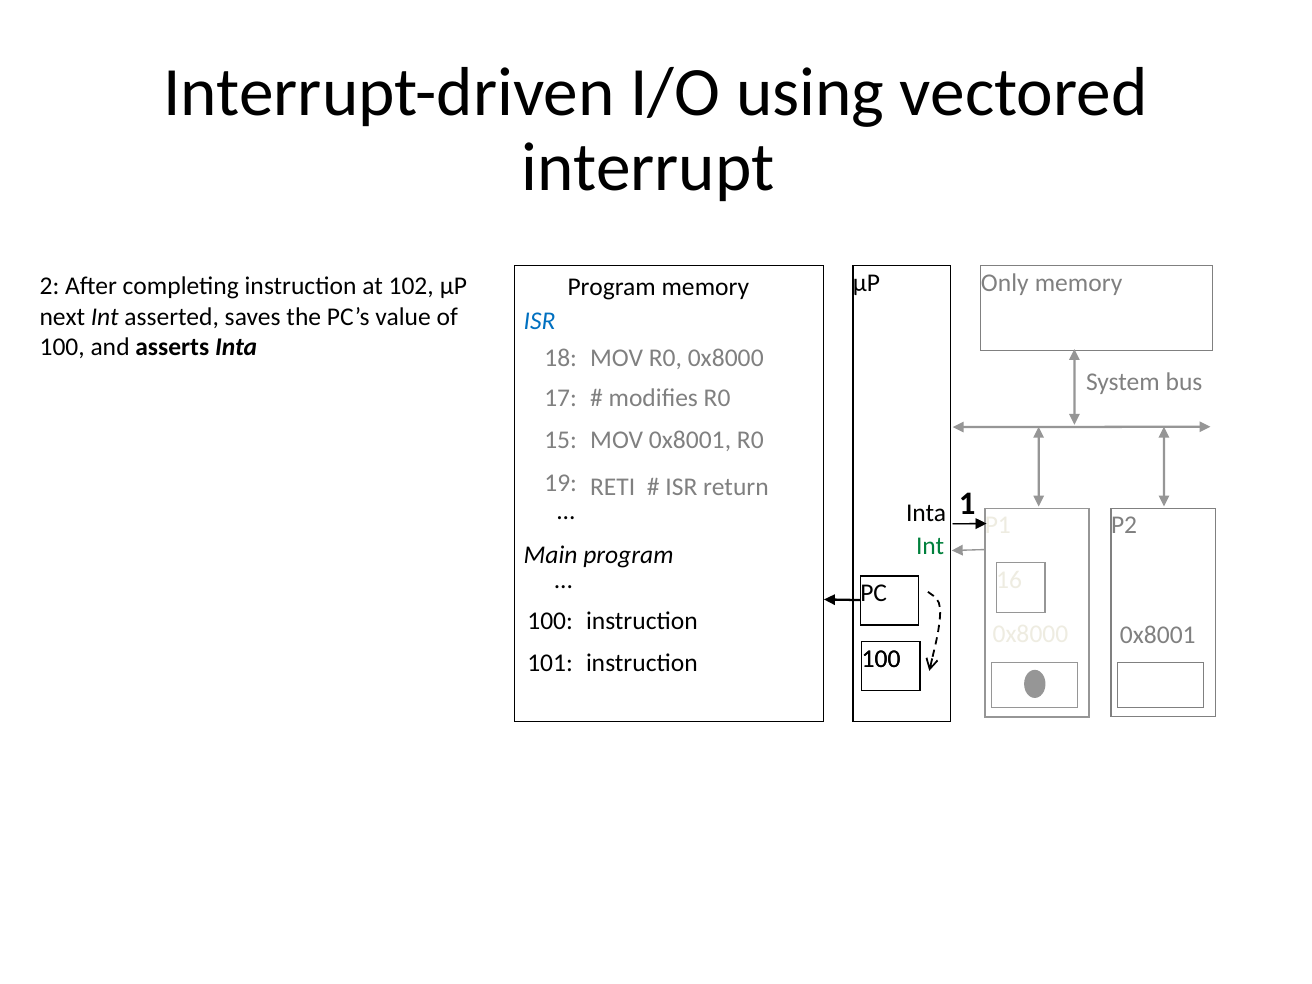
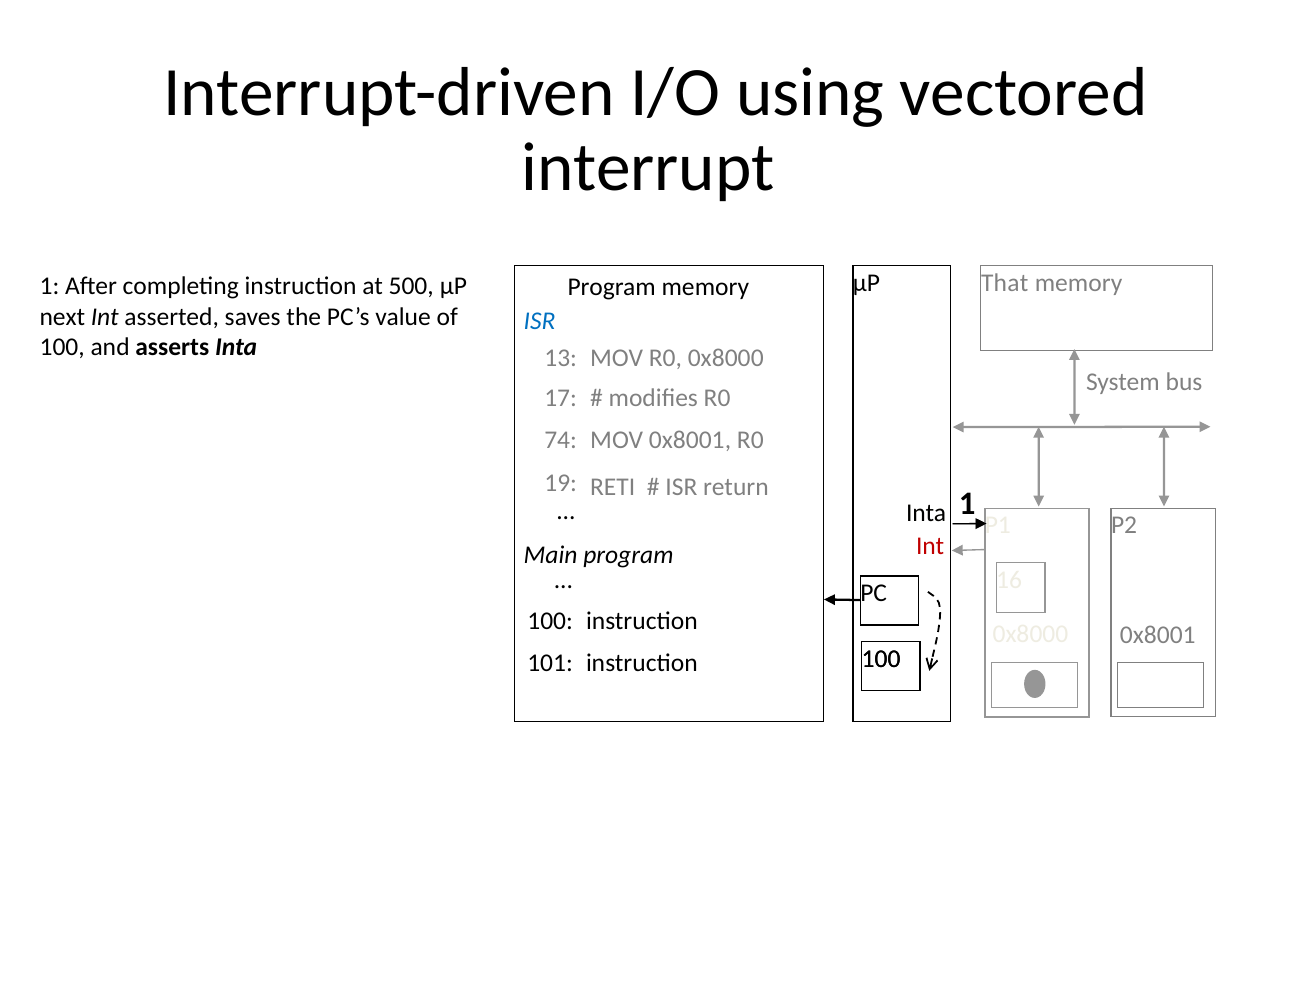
Only: Only -> That (1005, 283)
2: 2 -> 1 (49, 286)
102: 102 -> 500 (411, 286)
18: 18 -> 13 (561, 358)
15: 15 -> 74 (561, 440)
Int colour: green -> red (930, 546)
